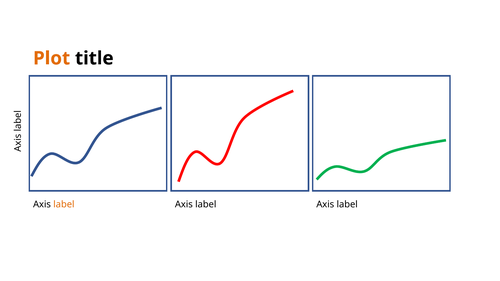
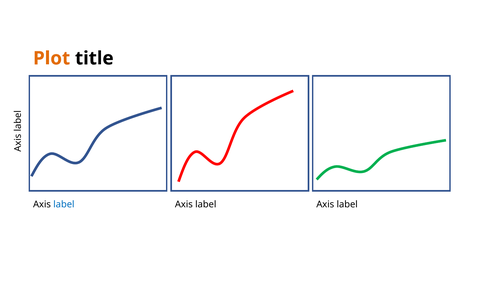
label colour: orange -> blue (64, 205)
